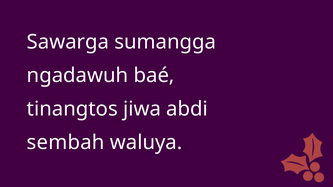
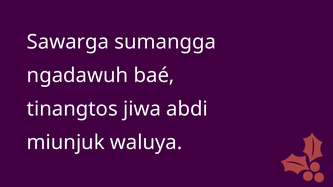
sembah: sembah -> miunjuk (66, 143)
